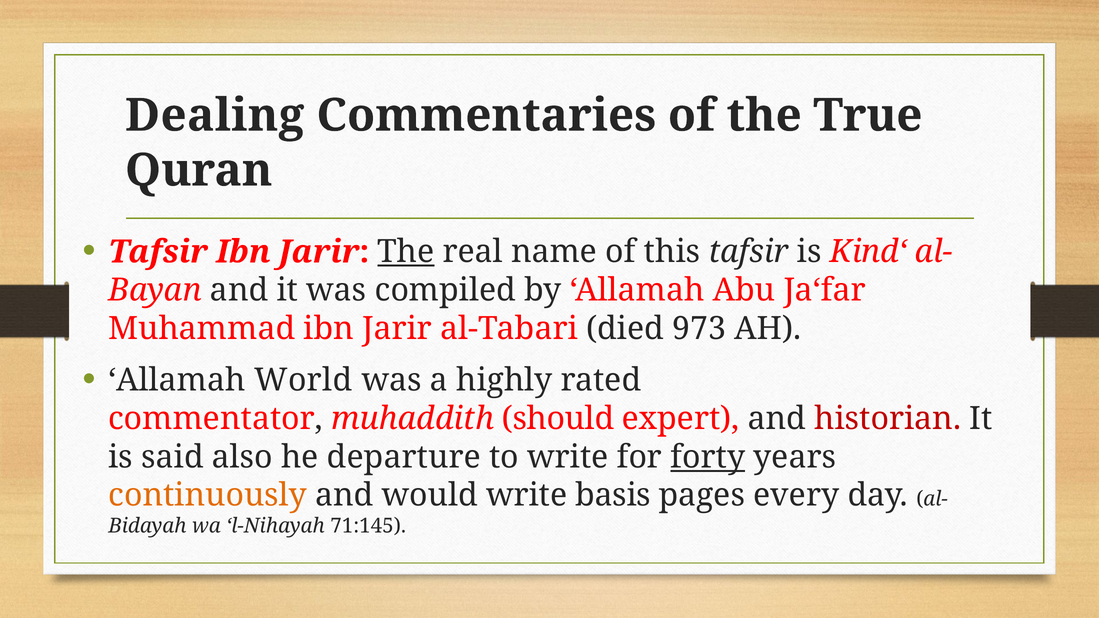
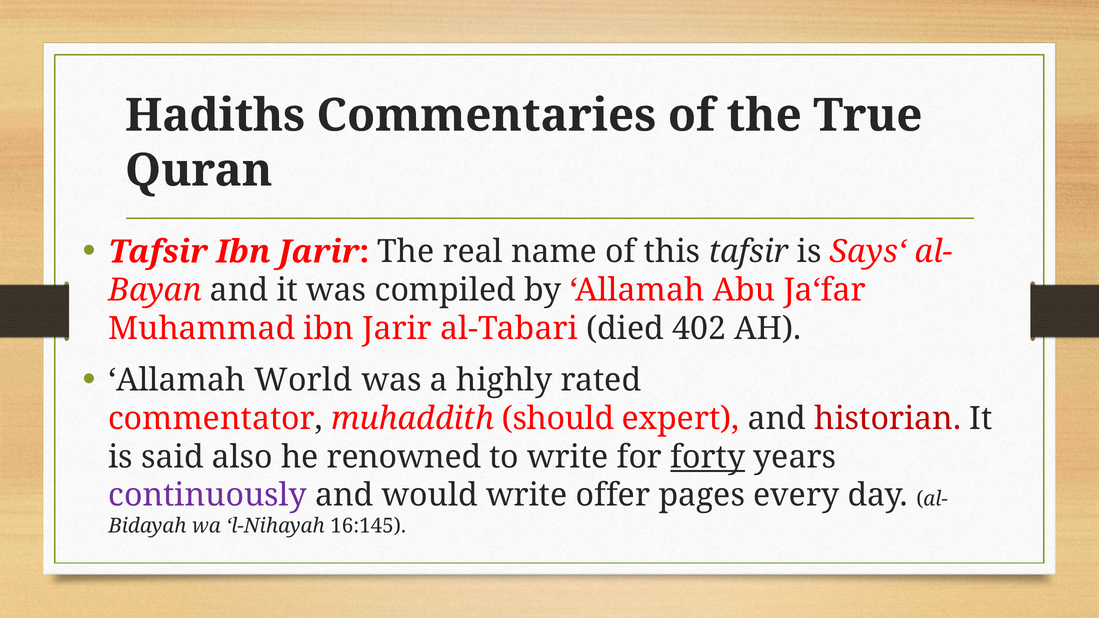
Dealing: Dealing -> Hadiths (215, 116)
The underline: present -> none (406, 252)
Kind‘: Kind‘ -> Says‘ (868, 252)
973: 973 -> 402 (699, 329)
departure: departure -> renowned (404, 457)
continuously colour: orange -> purple (208, 496)
basis: basis -> offer (613, 496)
71:145: 71:145 -> 16:145 (368, 526)
